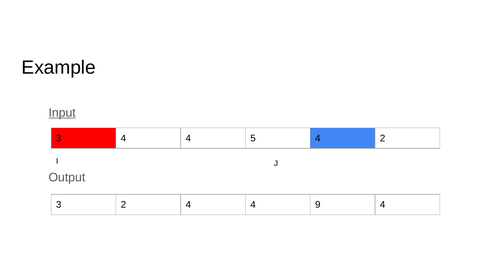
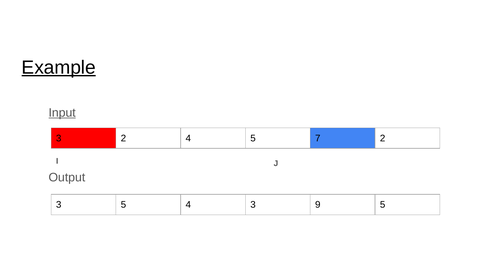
Example underline: none -> present (59, 68)
3 4: 4 -> 2 (123, 138)
5 4: 4 -> 7 (318, 138)
3 2: 2 -> 5 (123, 205)
4: 4 -> 3 (253, 205)
9 4: 4 -> 5 (383, 205)
